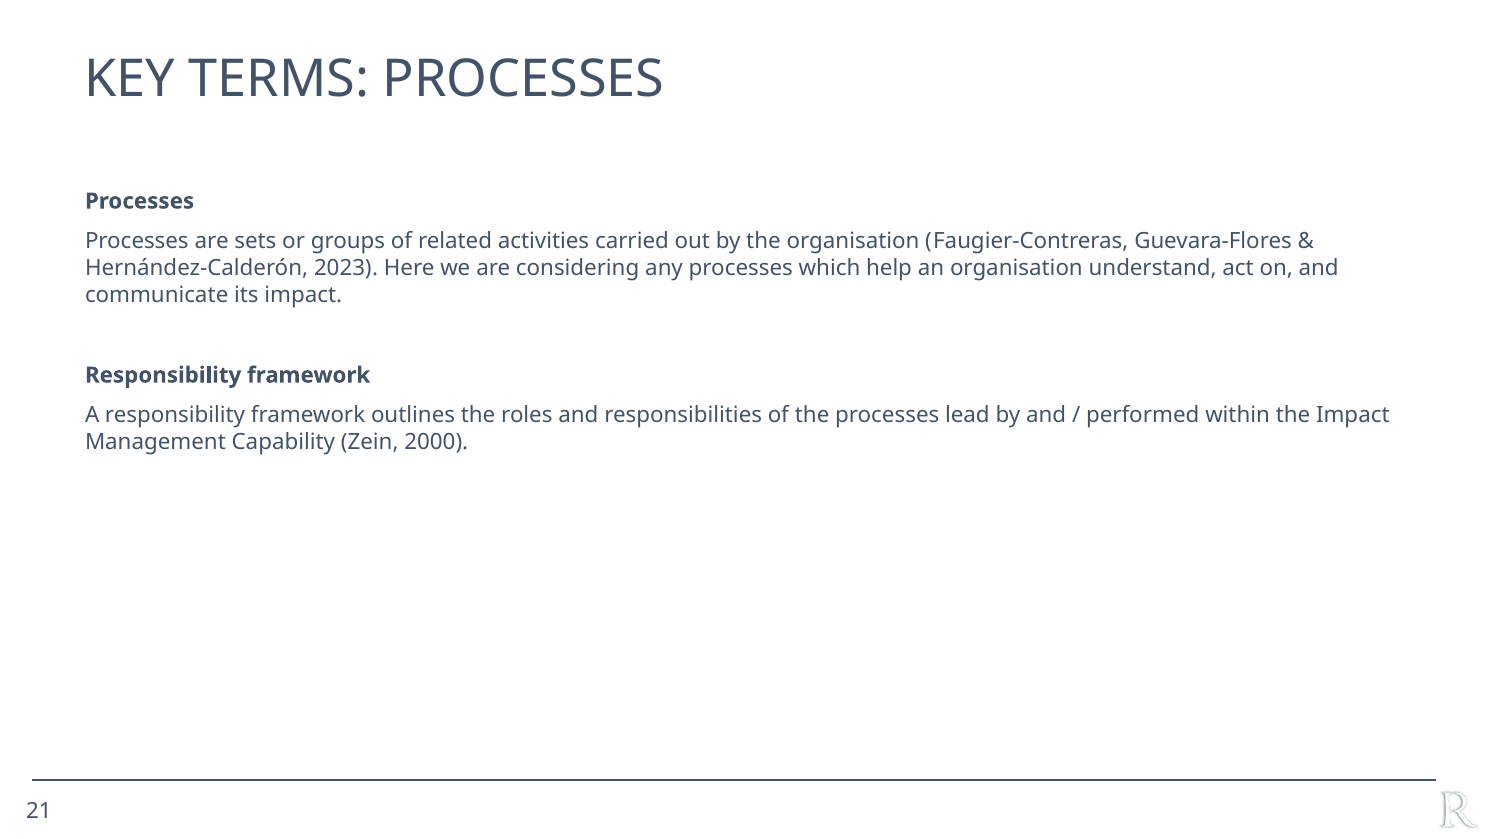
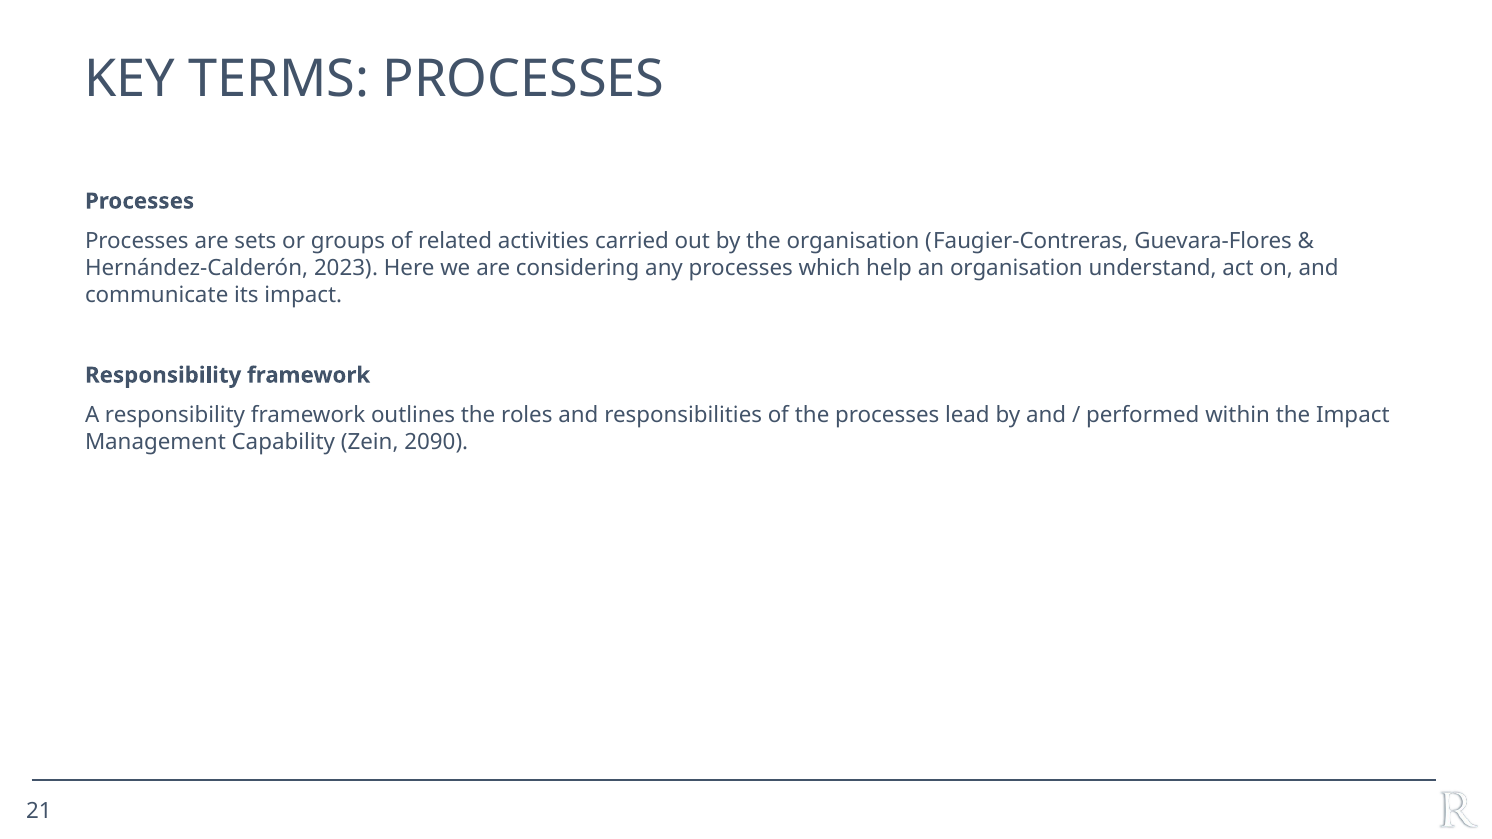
2000: 2000 -> 2090 (436, 442)
